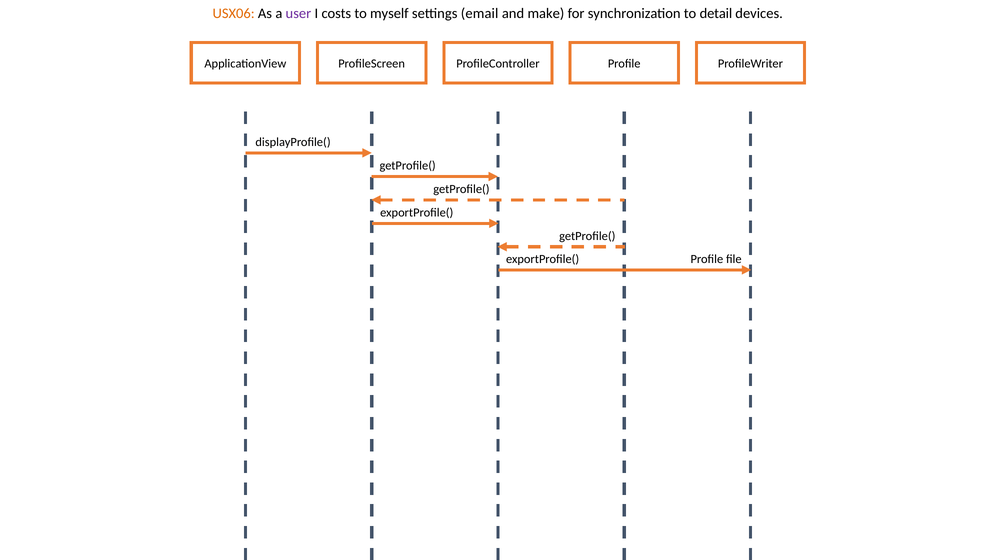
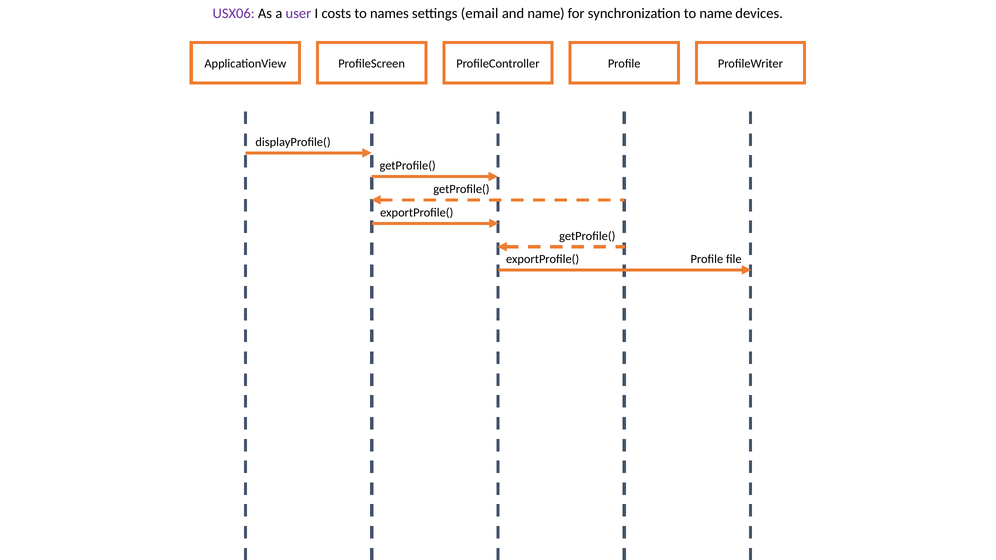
USX06 colour: orange -> purple (234, 13)
myself: myself -> names (389, 13)
and make: make -> name (546, 13)
to detail: detail -> name (716, 13)
